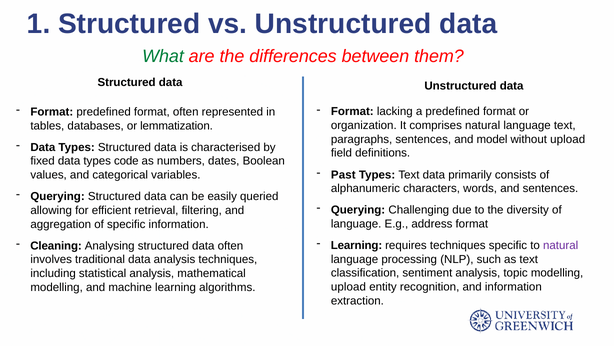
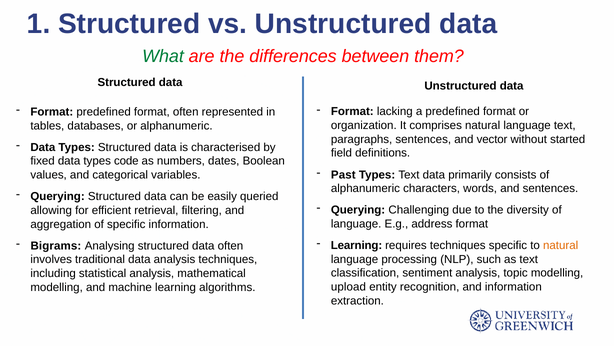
or lemmatization: lemmatization -> alphanumeric (176, 126)
model: model -> vector (492, 139)
without upload: upload -> started (568, 139)
natural colour: purple -> orange (561, 245)
Cleaning: Cleaning -> Bigrams (56, 245)
